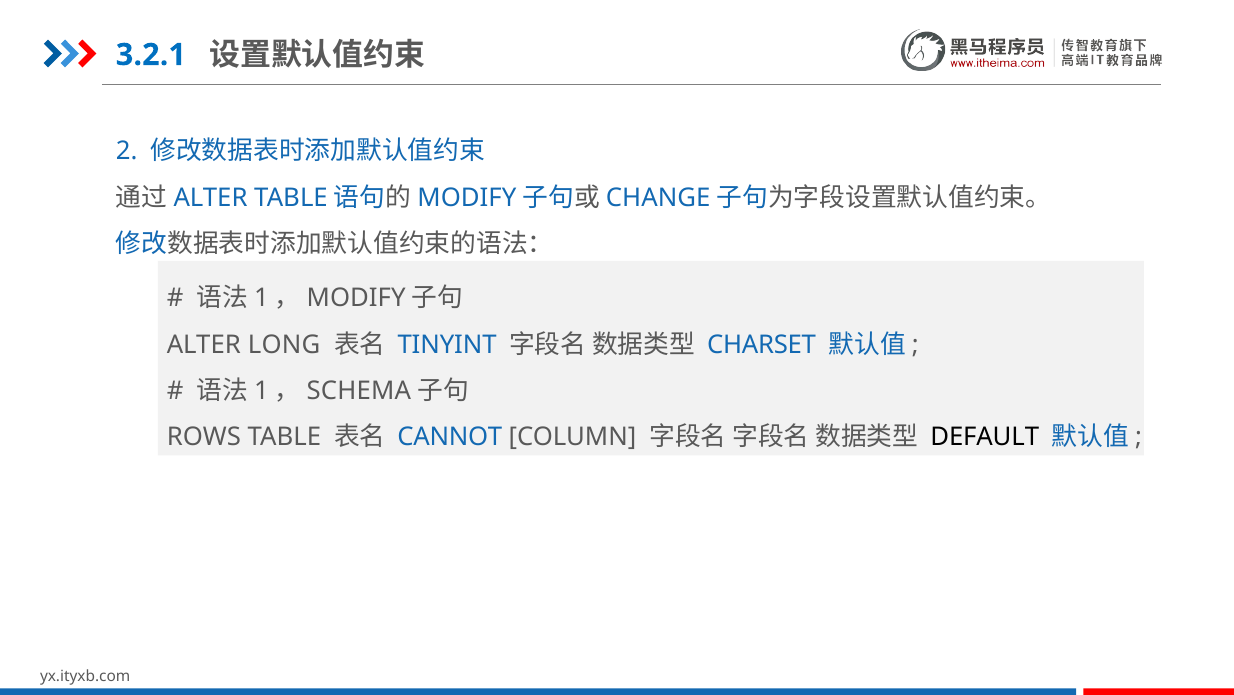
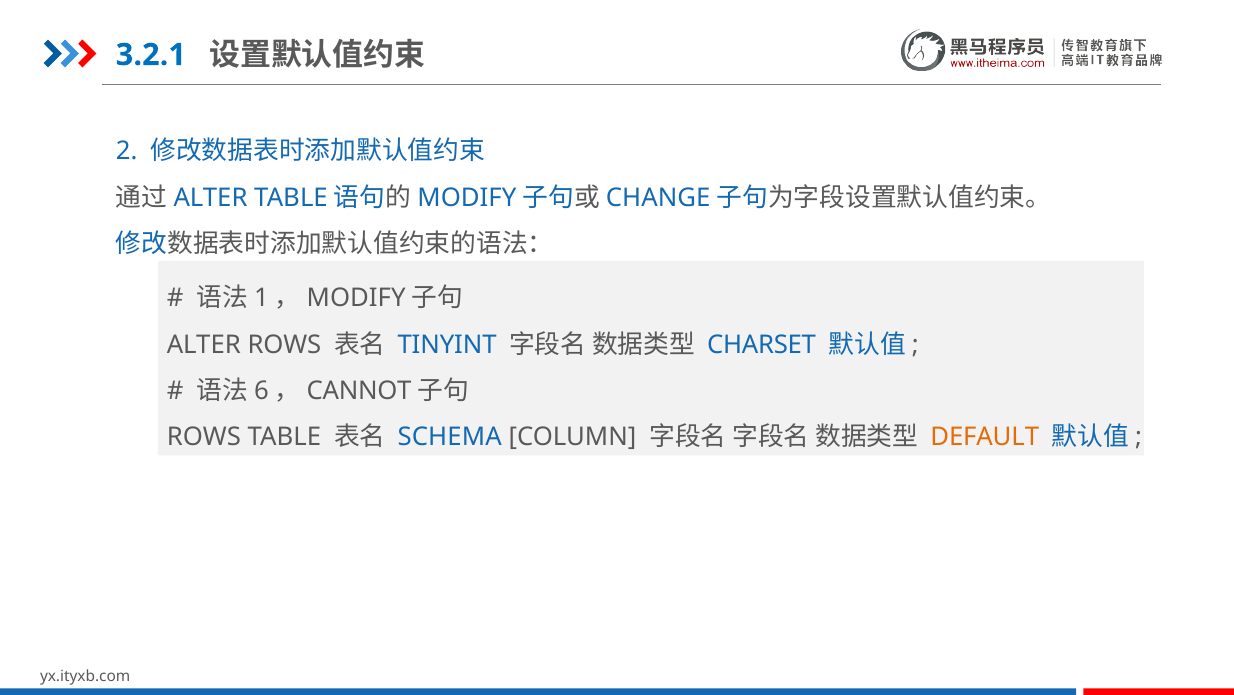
ALTER LONG: LONG -> ROWS (284, 344)
1: 1 -> 6 (261, 390)
SCHEMA: SCHEMA -> CANNOT (359, 390)
CANNOT: CANNOT -> SCHEMA (450, 437)
DEFAULT colour: black -> orange (985, 437)
